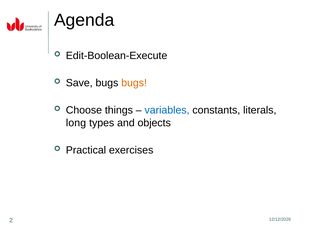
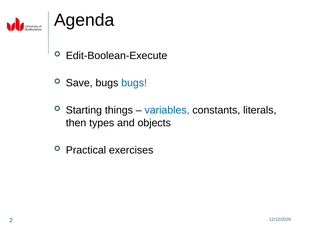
bugs colour: orange -> blue (134, 83)
Choose: Choose -> Starting (84, 110)
long: long -> then (76, 123)
